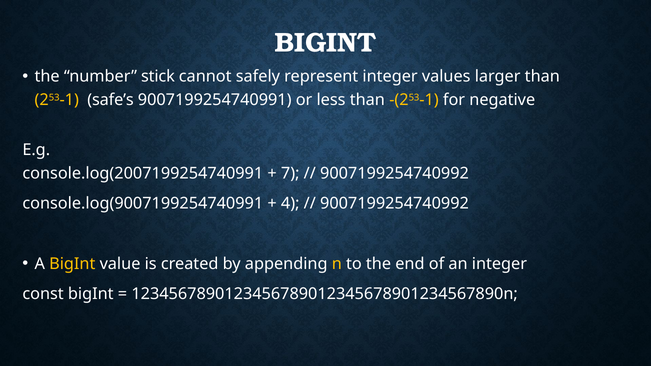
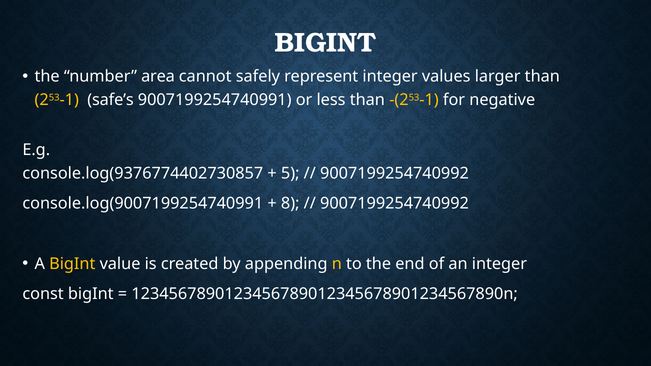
stick: stick -> area (158, 77)
console.log(2007199254740991: console.log(2007199254740991 -> console.log(9376774402730857 (143, 173)
7: 7 -> 5 (290, 173)
4: 4 -> 8 (290, 203)
